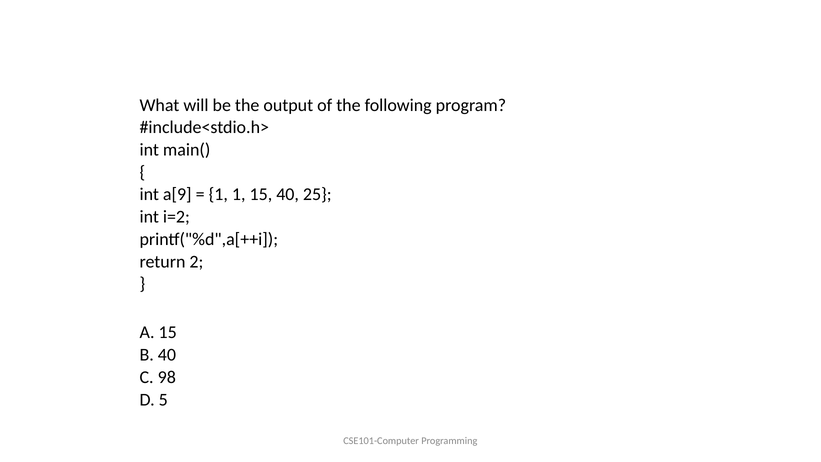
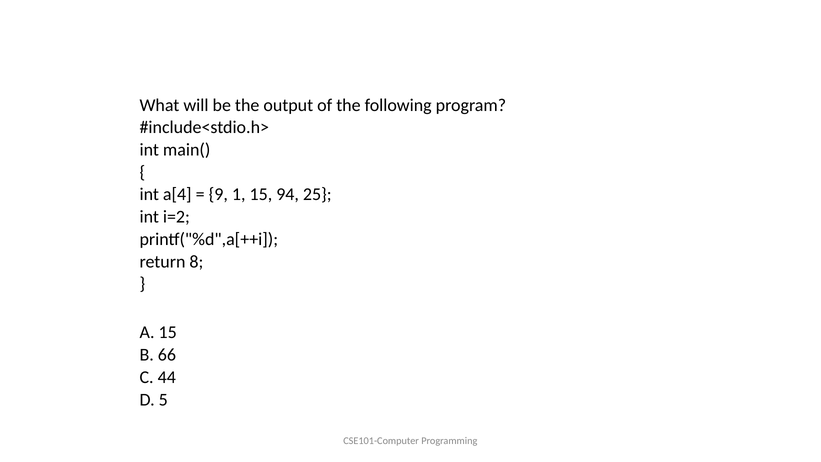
a[9: a[9 -> a[4 (177, 194)
1: 1 -> 9 (218, 194)
15 40: 40 -> 94 (288, 194)
2: 2 -> 8 (196, 261)
B 40: 40 -> 66 (167, 355)
98: 98 -> 44 (167, 377)
